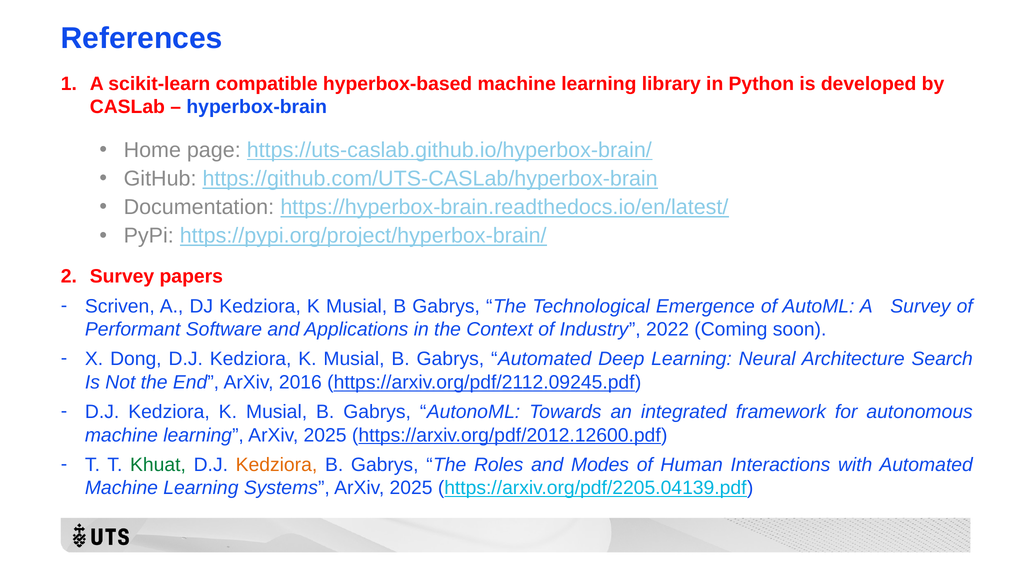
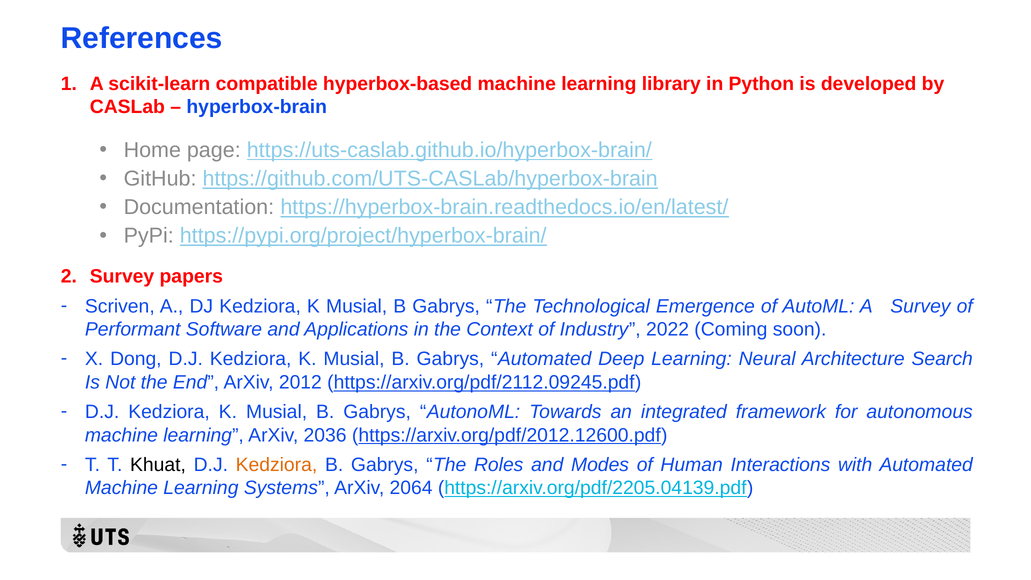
2016: 2016 -> 2012 (300, 382)
learning ArXiv 2025: 2025 -> 2036 (325, 435)
Khuat colour: green -> black (158, 465)
Systems ArXiv 2025: 2025 -> 2064 (411, 488)
